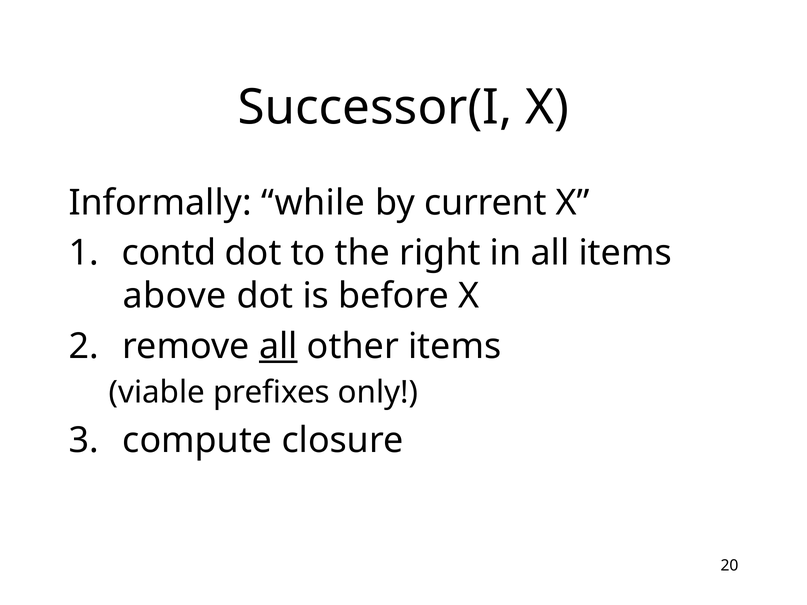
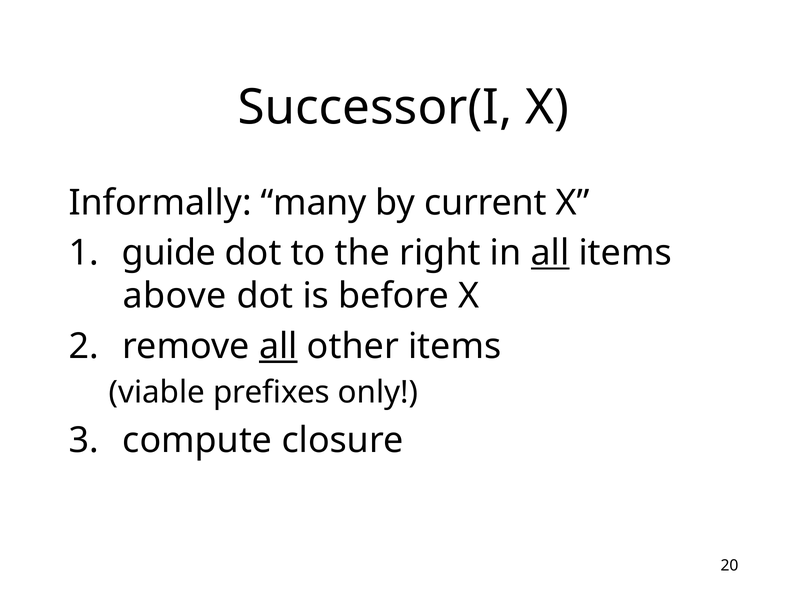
while: while -> many (314, 203)
contd: contd -> guide (169, 253)
all underline: none -> present (550, 253)
